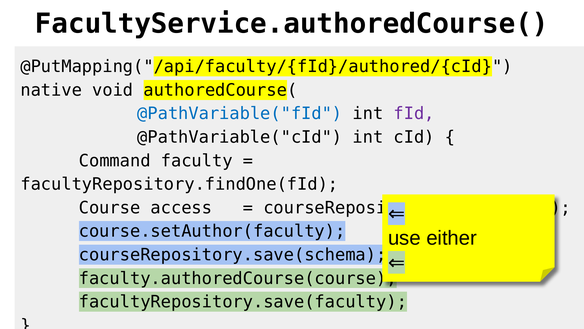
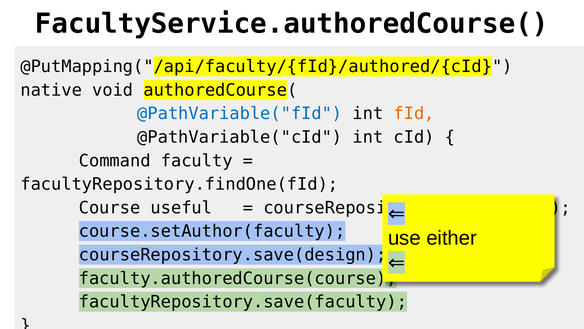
fId colour: purple -> orange (414, 114)
access: access -> useful (181, 208)
courseRepository.save(schema: courseRepository.save(schema -> courseRepository.save(design (233, 255)
